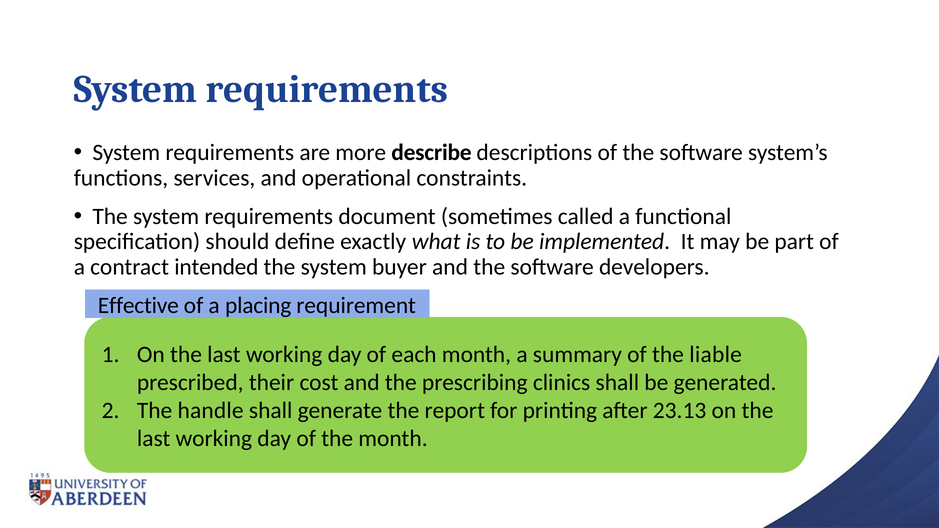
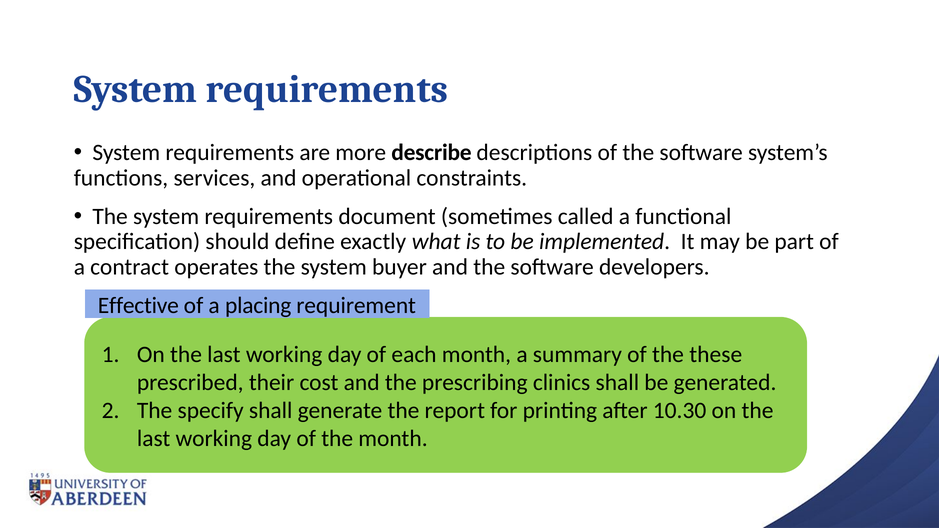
intended: intended -> operates (216, 267)
liable: liable -> these (716, 354)
handle: handle -> specify (211, 411)
23.13: 23.13 -> 10.30 (680, 411)
